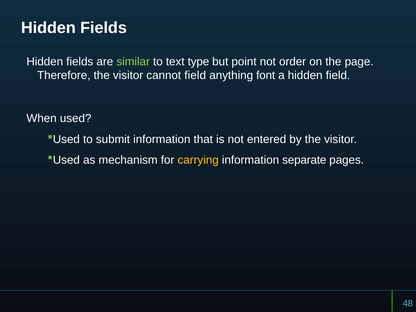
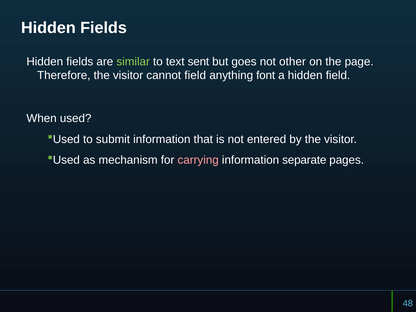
type: type -> sent (198, 62)
point: point -> goes (244, 62)
order: order -> other (293, 62)
carrying colour: yellow -> pink (198, 160)
